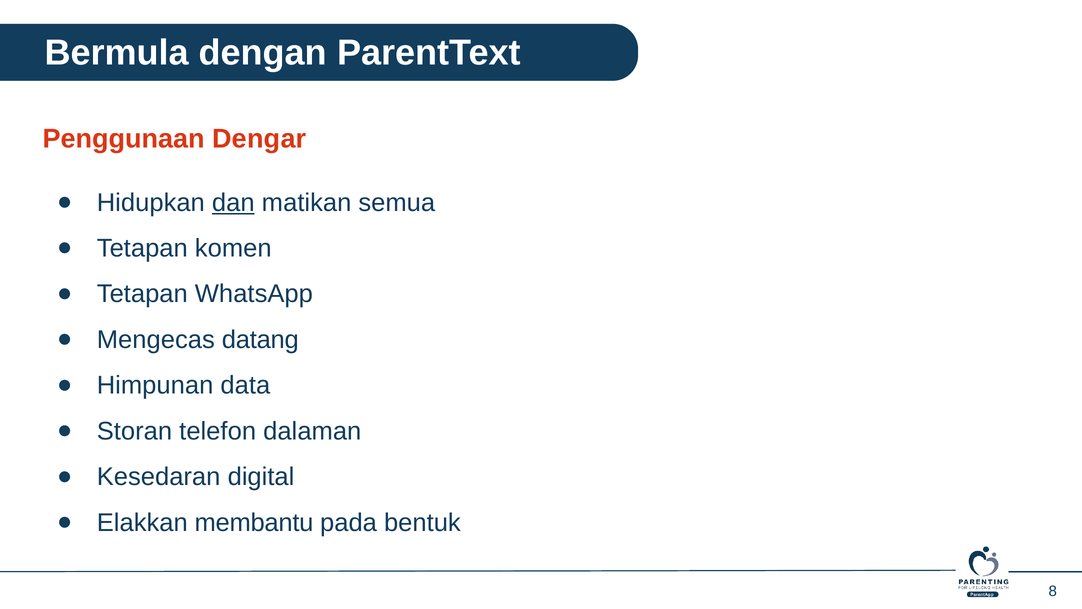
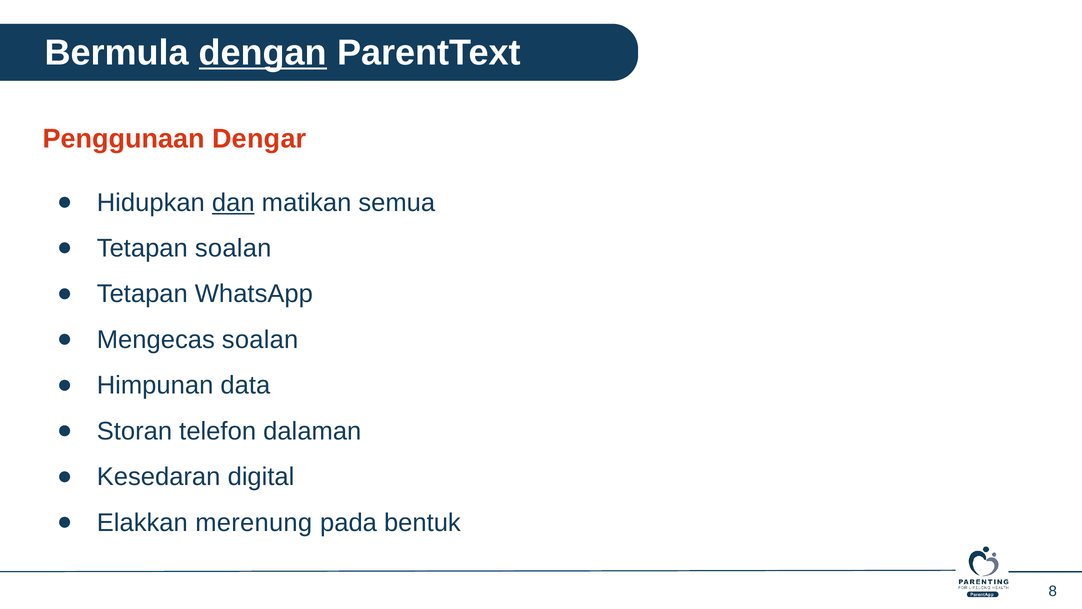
dengan underline: none -> present (263, 53)
Tetapan komen: komen -> soalan (233, 248)
Mengecas datang: datang -> soalan (260, 340)
membantu: membantu -> merenung (254, 522)
